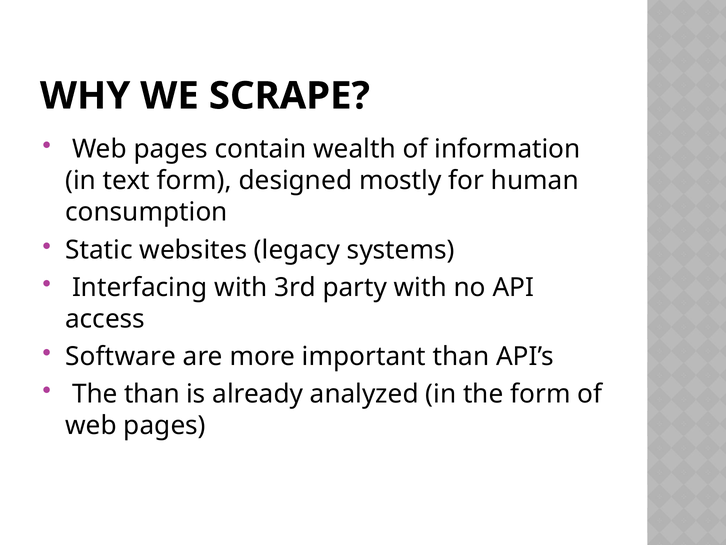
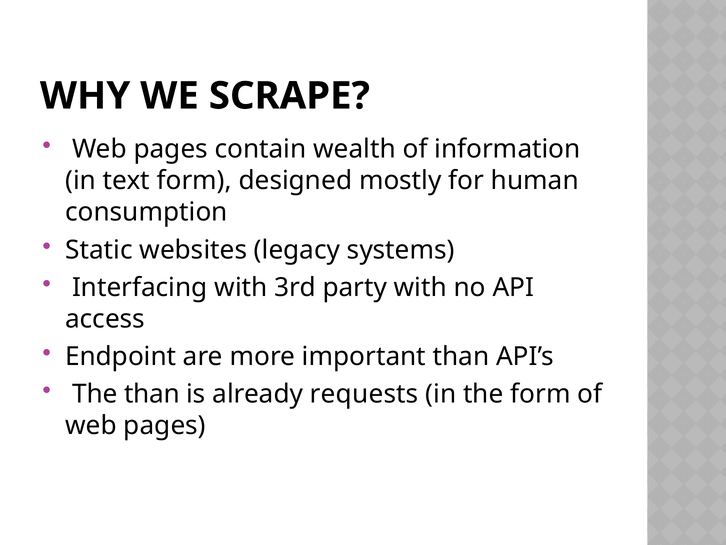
Software: Software -> Endpoint (121, 356)
analyzed: analyzed -> requests (364, 394)
